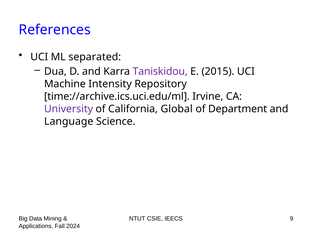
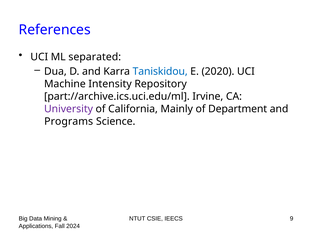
Taniskidou colour: purple -> blue (160, 71)
2015: 2015 -> 2020 (218, 71)
time://archive.ics.uci.edu/ml: time://archive.ics.uci.edu/ml -> part://archive.ics.uci.edu/ml (117, 96)
Global: Global -> Mainly (177, 109)
Language: Language -> Programs (69, 121)
